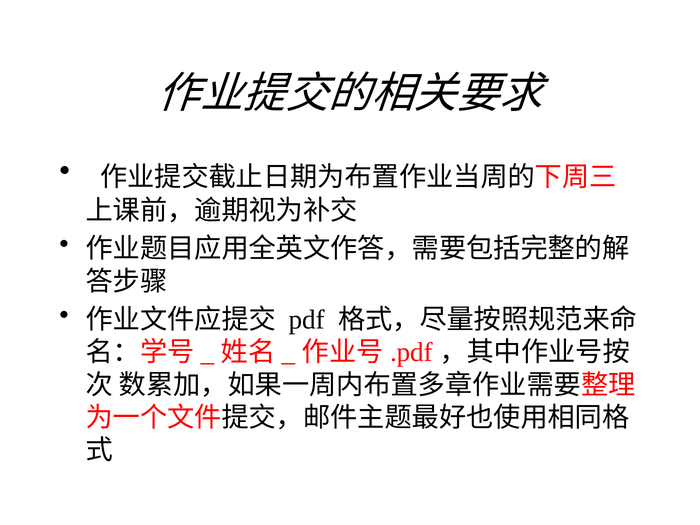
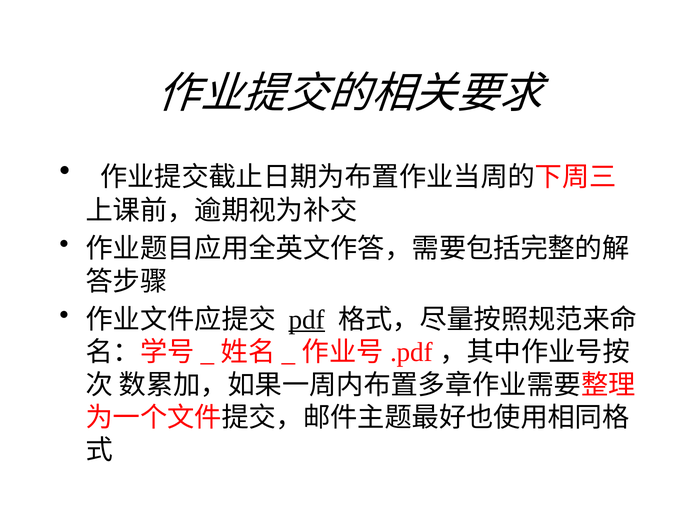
pdf underline: none -> present (307, 320)
